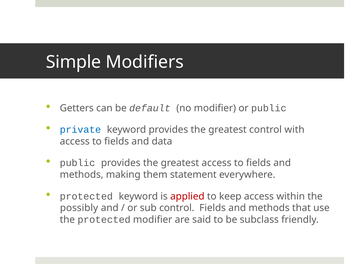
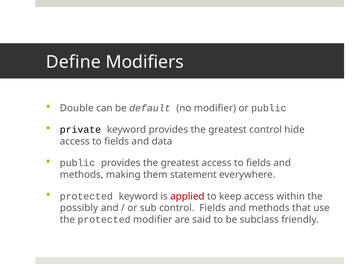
Simple: Simple -> Define (73, 62)
Getters: Getters -> Double (77, 109)
private colour: blue -> black (80, 130)
with: with -> hide (295, 130)
